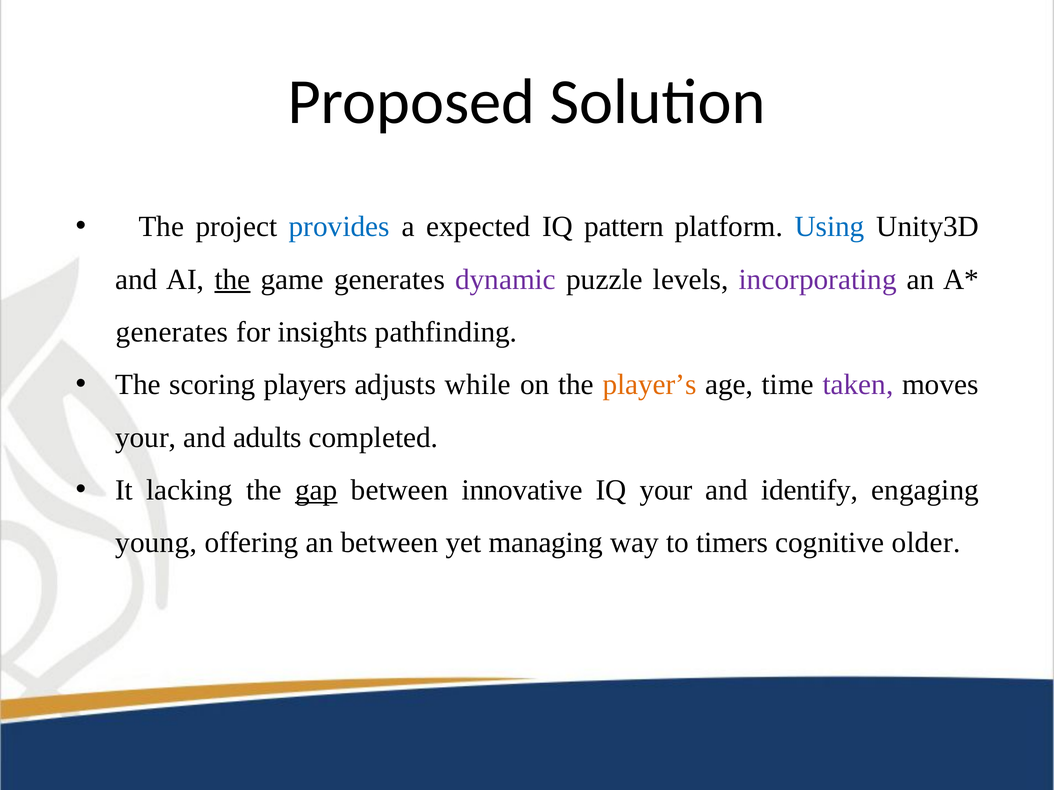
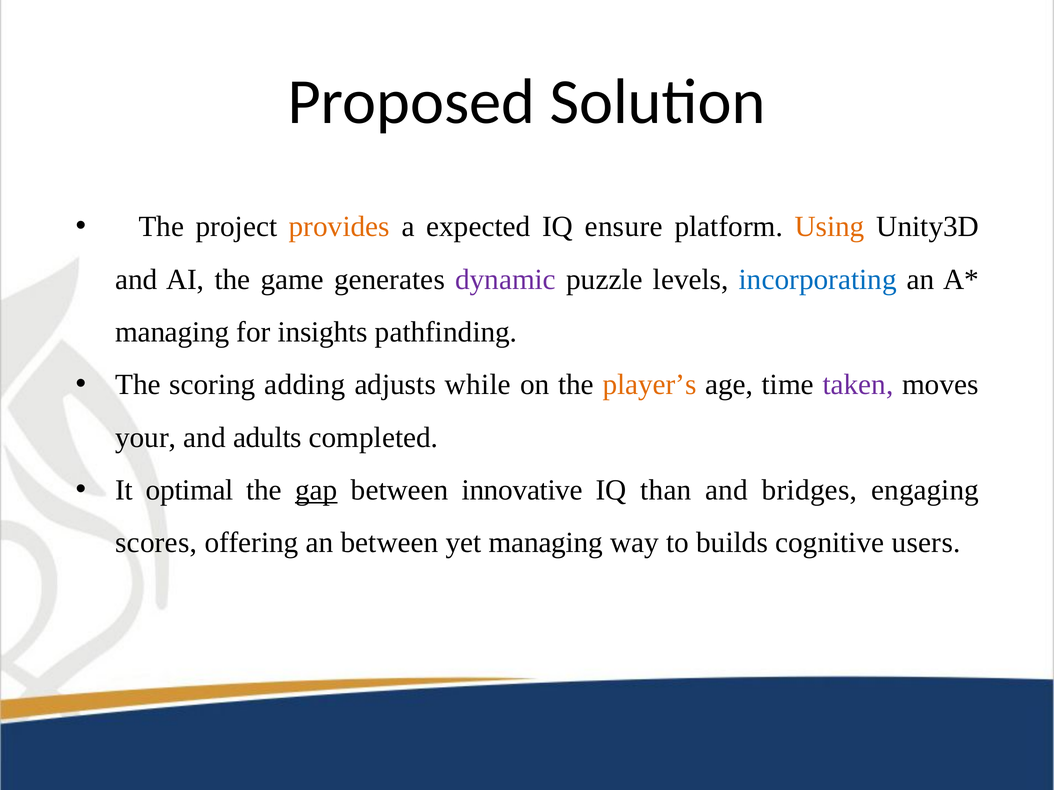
provides colour: blue -> orange (339, 227)
pattern: pattern -> ensure (624, 227)
Using colour: blue -> orange (830, 227)
the underline: present -> none (232, 280)
incorporating colour: purple -> blue (818, 280)
generates: generates -> managing (172, 332)
players: players -> adding (305, 385)
lacking: lacking -> optimal (190, 490)
IQ your: your -> than (666, 490)
identify: identify -> bridges (809, 490)
young: young -> scores (156, 543)
timers: timers -> builds (732, 543)
older: older -> users (926, 543)
